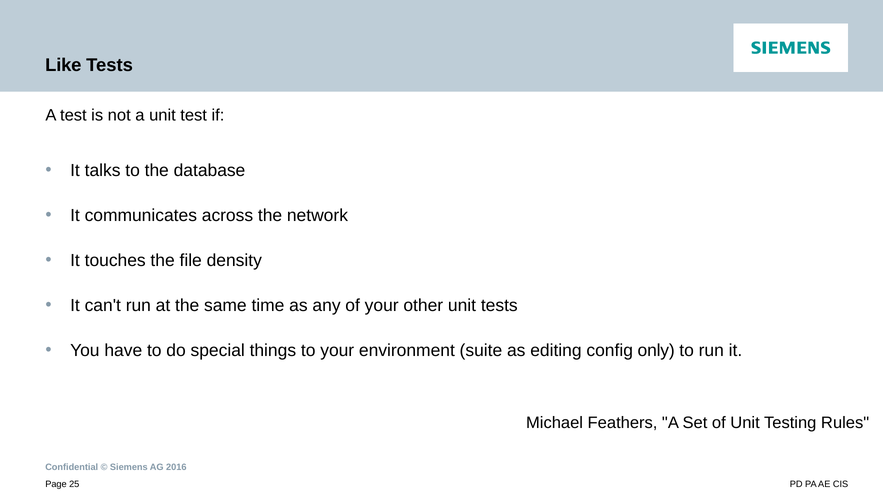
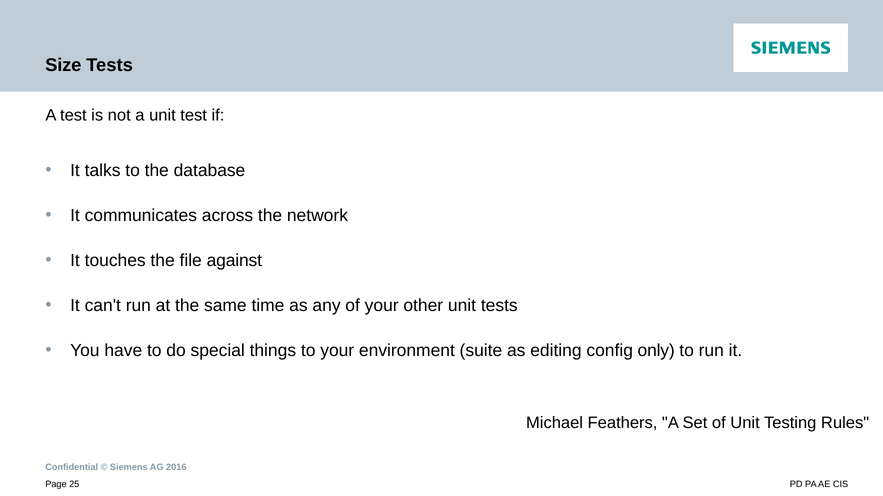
Like: Like -> Size (63, 65)
density: density -> against (234, 261)
